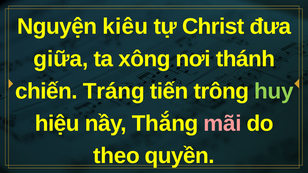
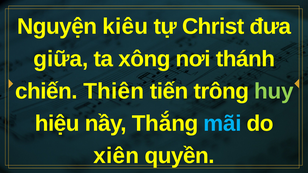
Tráng: Tráng -> Thiên (114, 91)
mãi colour: pink -> light blue (223, 124)
theo: theo -> xiên (116, 156)
